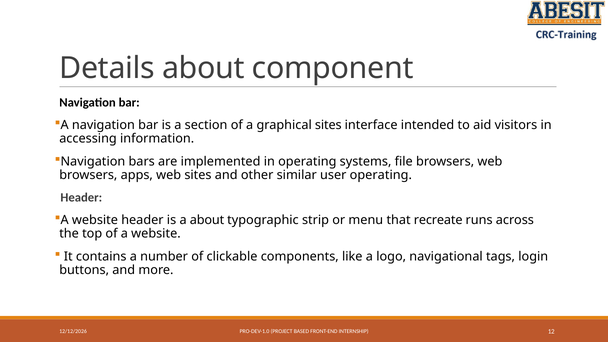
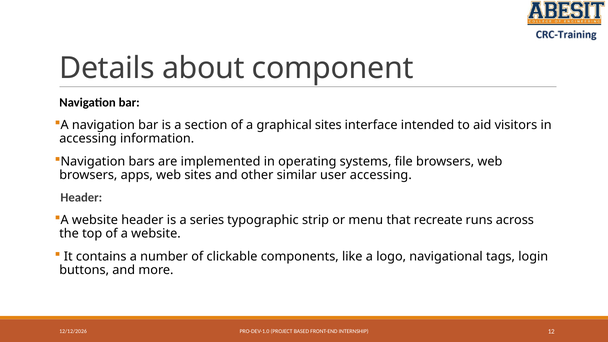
user operating: operating -> accessing (381, 175)
a about: about -> series (207, 220)
